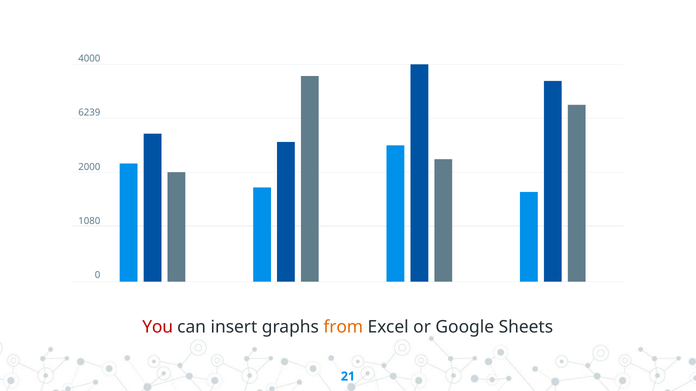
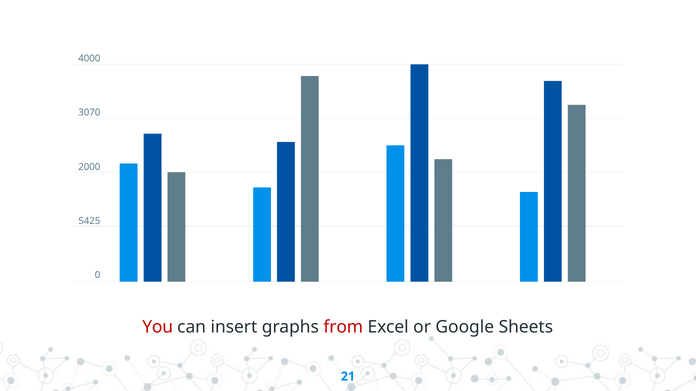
6239: 6239 -> 3070 (89, 113)
1080: 1080 -> 5425 (89, 221)
from colour: orange -> red (343, 327)
